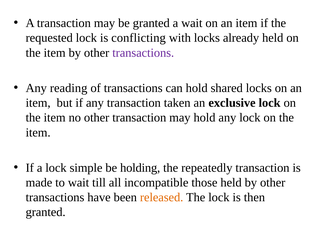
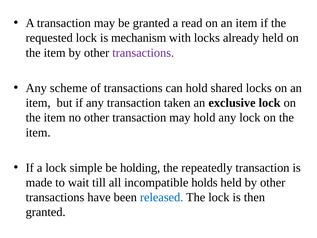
a wait: wait -> read (192, 23)
conflicting: conflicting -> mechanism (139, 38)
reading: reading -> scheme (69, 88)
those: those -> holds (204, 182)
released colour: orange -> blue (162, 197)
